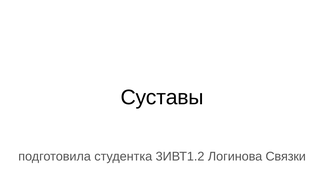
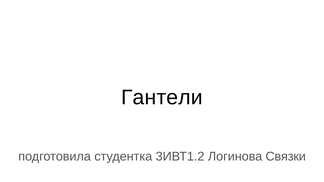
Суставы: Суставы -> Гантели (162, 98)
